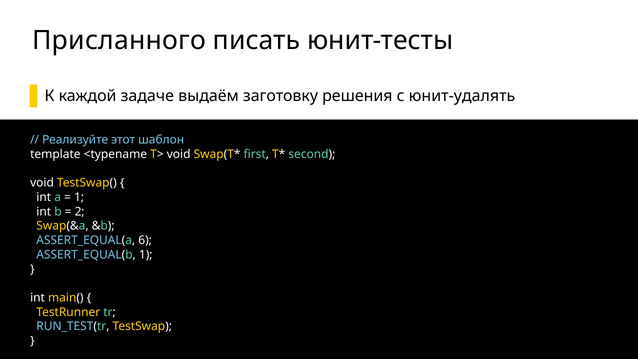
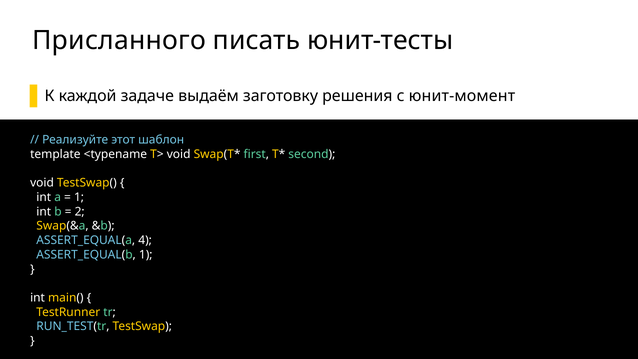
юнит-удалять: юнит-удалять -> юнит-момент (462, 96)
6: 6 -> 4 (145, 240)
